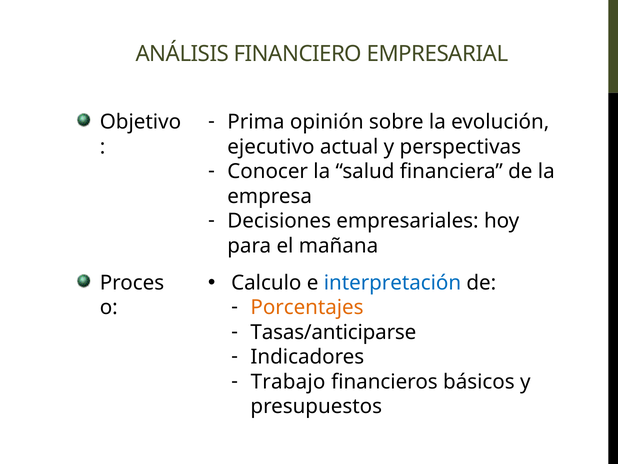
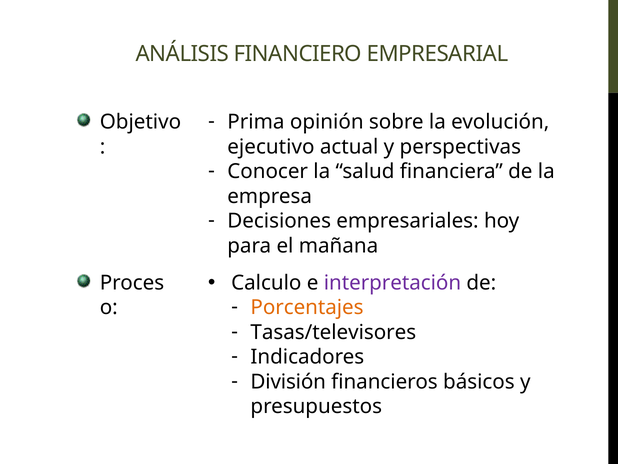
interpretación colour: blue -> purple (392, 283)
Tasas/anticiparse: Tasas/anticiparse -> Tasas/televisores (333, 332)
Trabajo: Trabajo -> División (288, 382)
